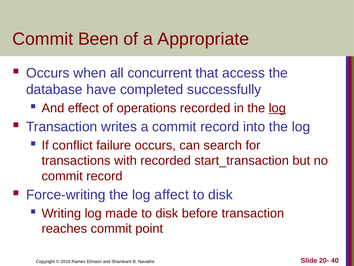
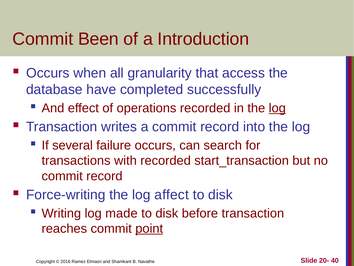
Appropriate: Appropriate -> Introduction (203, 39)
concurrent: concurrent -> granularity (160, 73)
conflict: conflict -> several (73, 145)
point underline: none -> present (149, 228)
